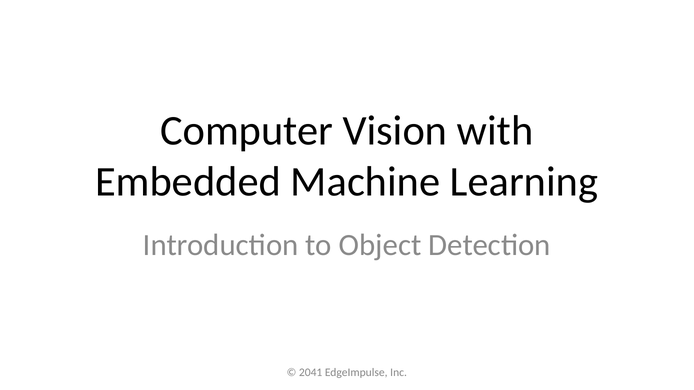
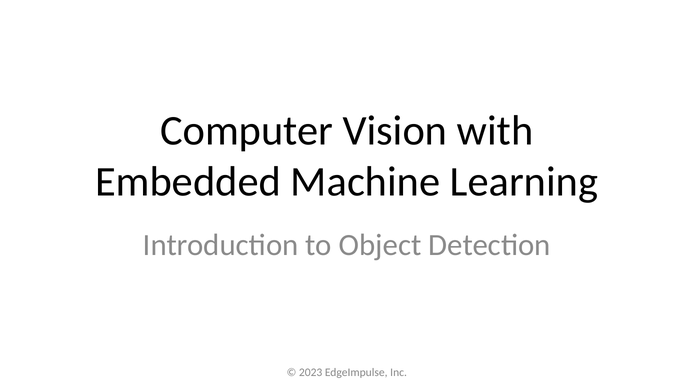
2041: 2041 -> 2023 (311, 373)
